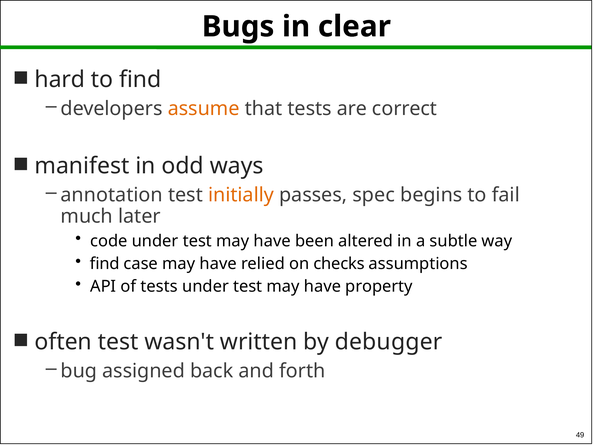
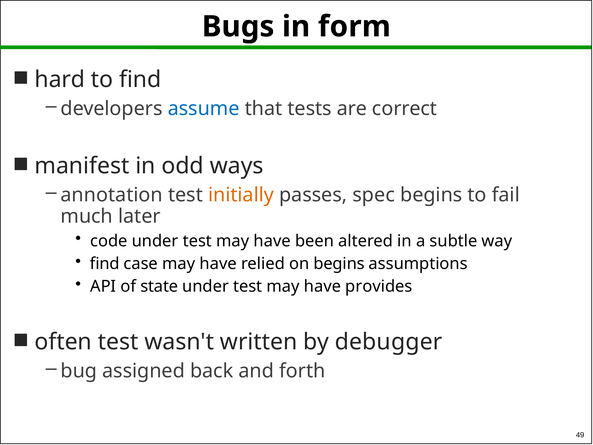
clear: clear -> form (354, 27)
assume colour: orange -> blue (204, 109)
on checks: checks -> begins (339, 264)
of tests: tests -> state (159, 286)
property: property -> provides (379, 286)
